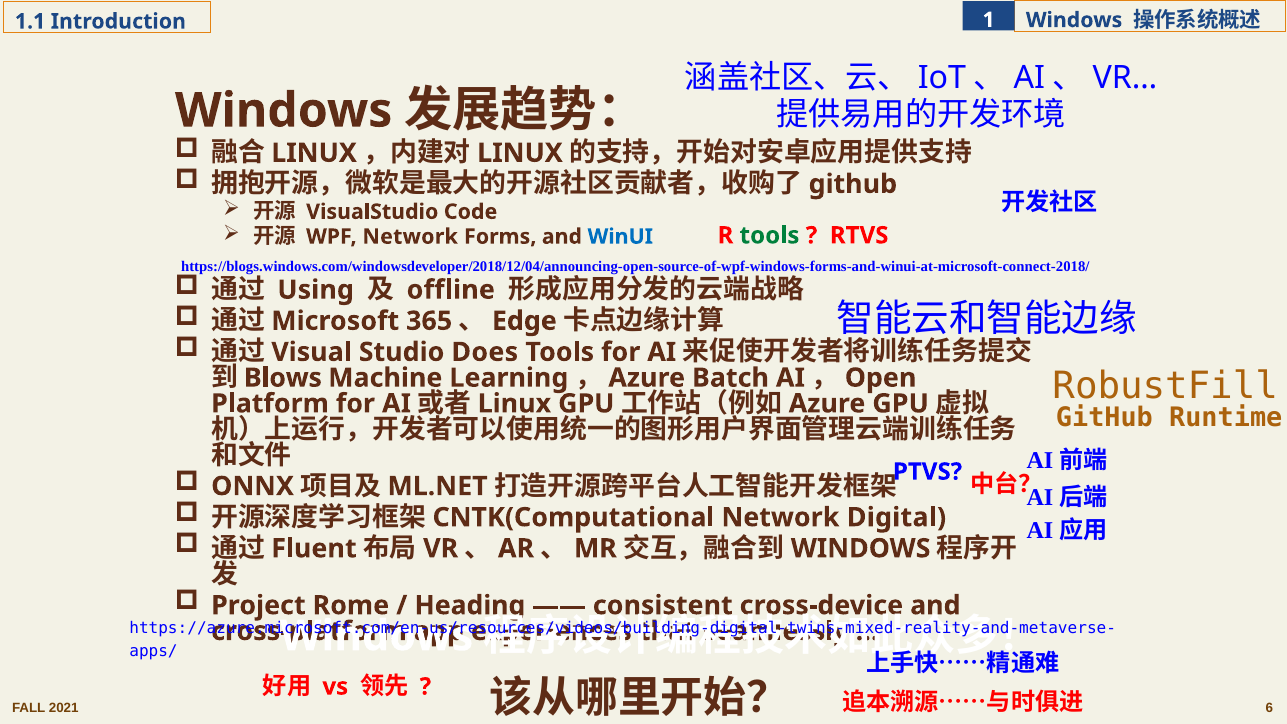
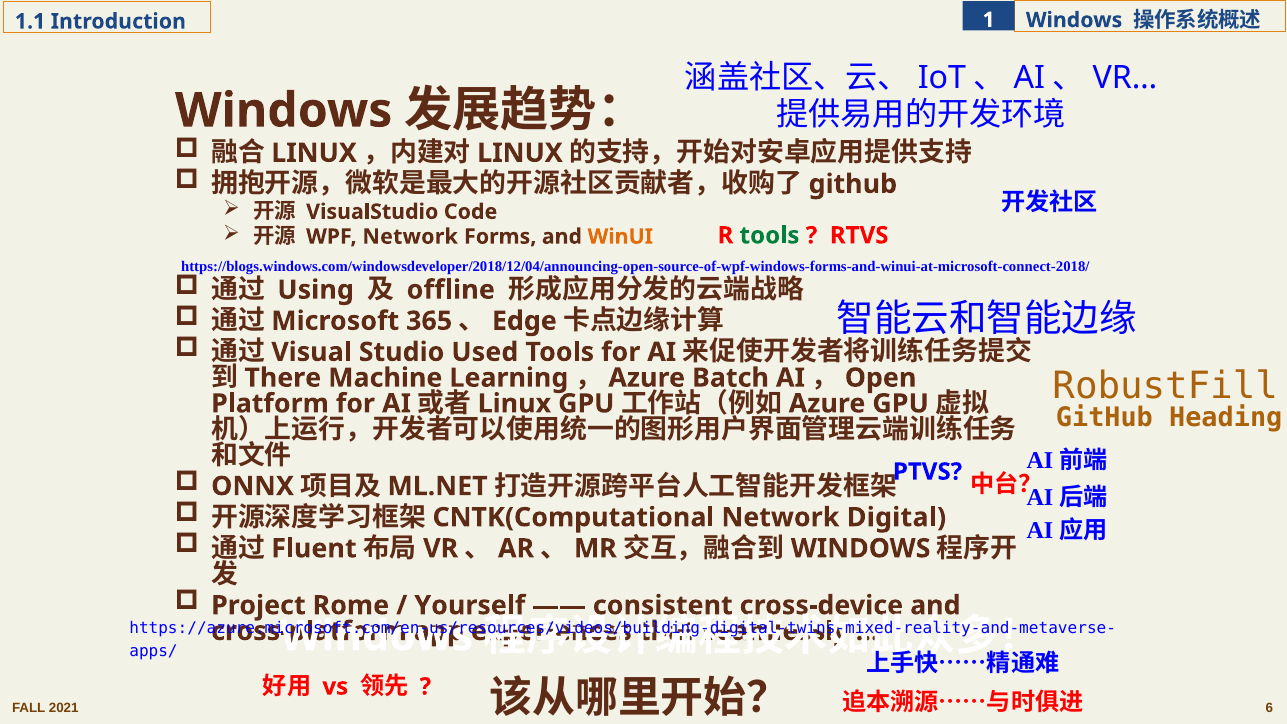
WinUI colour: blue -> orange (620, 237)
Does: Does -> Used (485, 352)
Blows: Blows -> There (283, 378)
Runtime: Runtime -> Heading (1226, 418)
Heading: Heading -> Yourself (470, 605)
